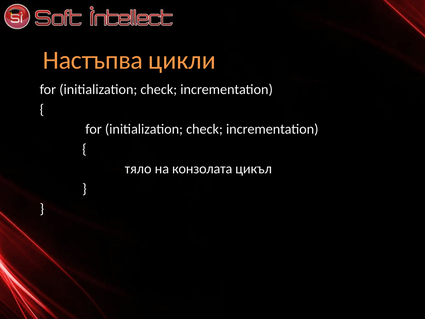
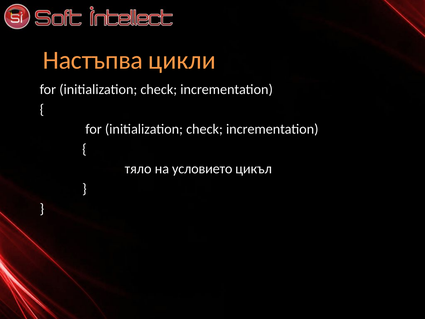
конзолата: конзолата -> условието (202, 169)
